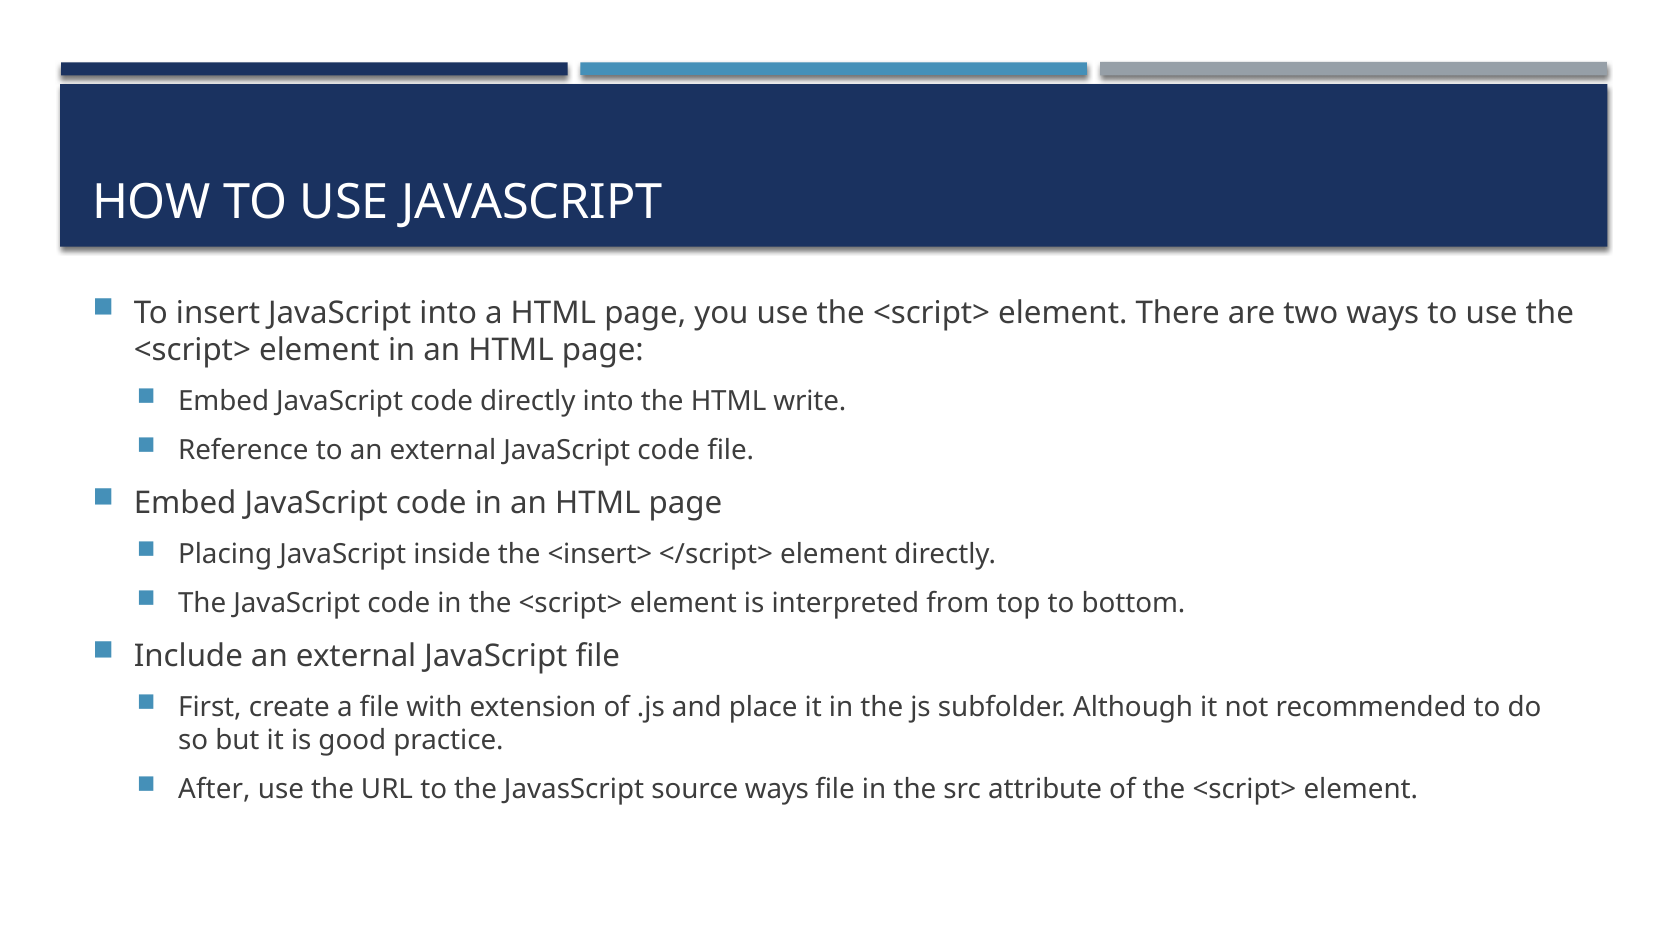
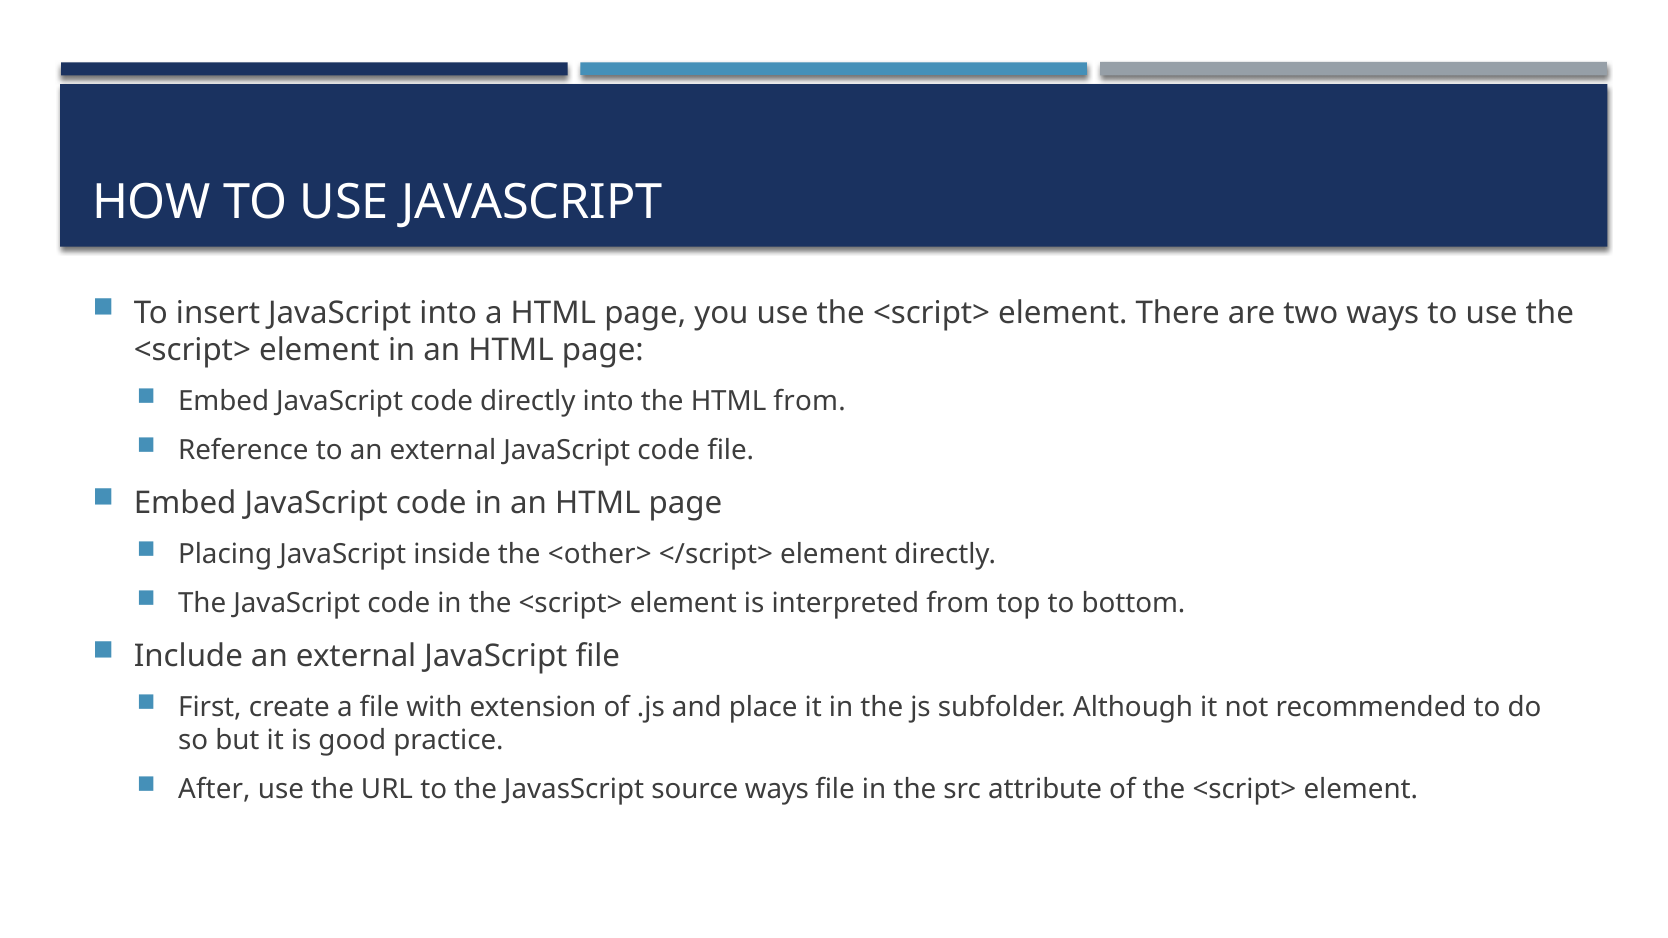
HTML write: write -> from (810, 401)
<insert>: <insert> -> <other> (600, 554)
